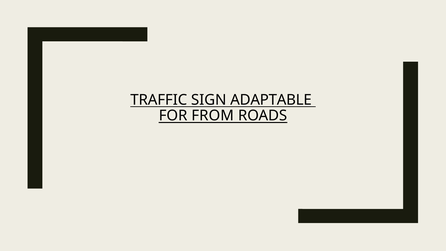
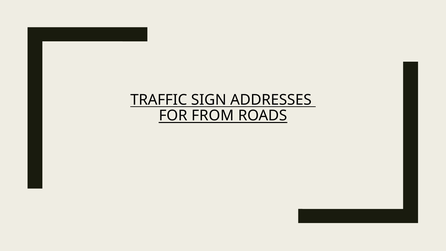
ADAPTABLE: ADAPTABLE -> ADDRESSES (271, 100)
